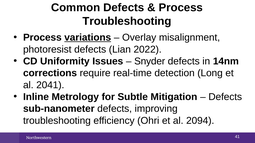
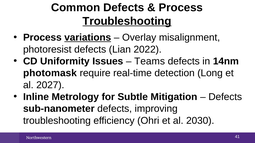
Troubleshooting underline: none -> present (127, 21)
Snyder: Snyder -> Teams (150, 61)
corrections: corrections -> photomask (50, 73)
2041: 2041 -> 2027 (50, 85)
2094: 2094 -> 2030 (200, 121)
